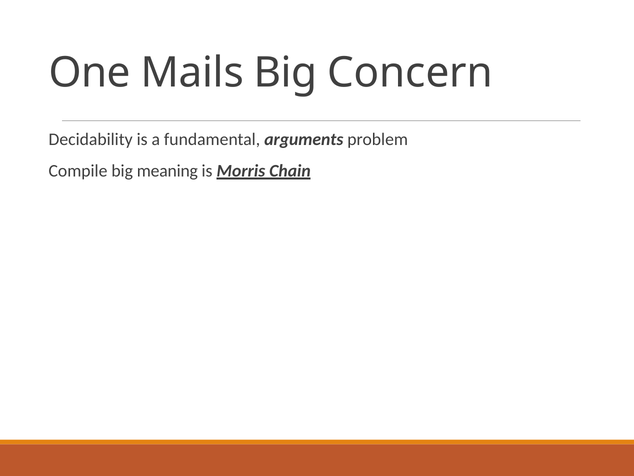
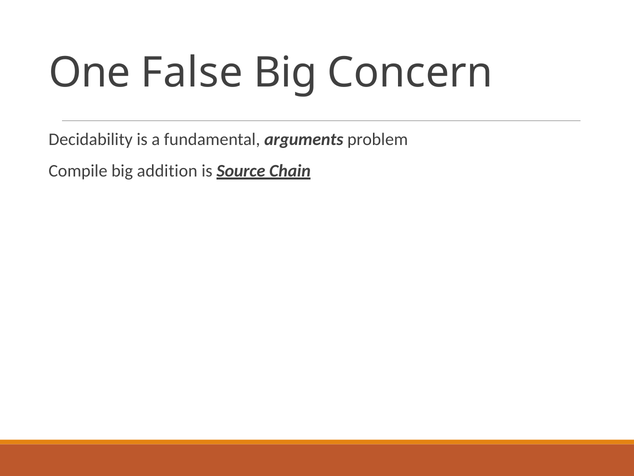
Mails: Mails -> False (192, 73)
meaning: meaning -> addition (167, 171)
Morris: Morris -> Source (241, 171)
